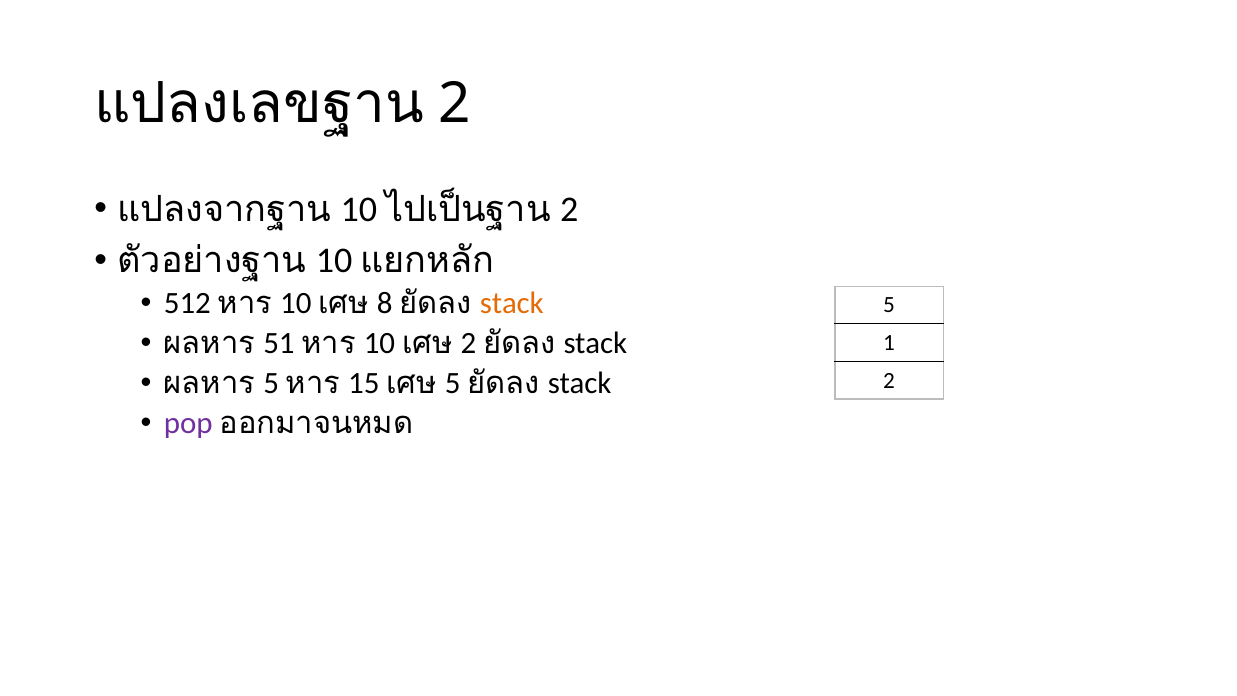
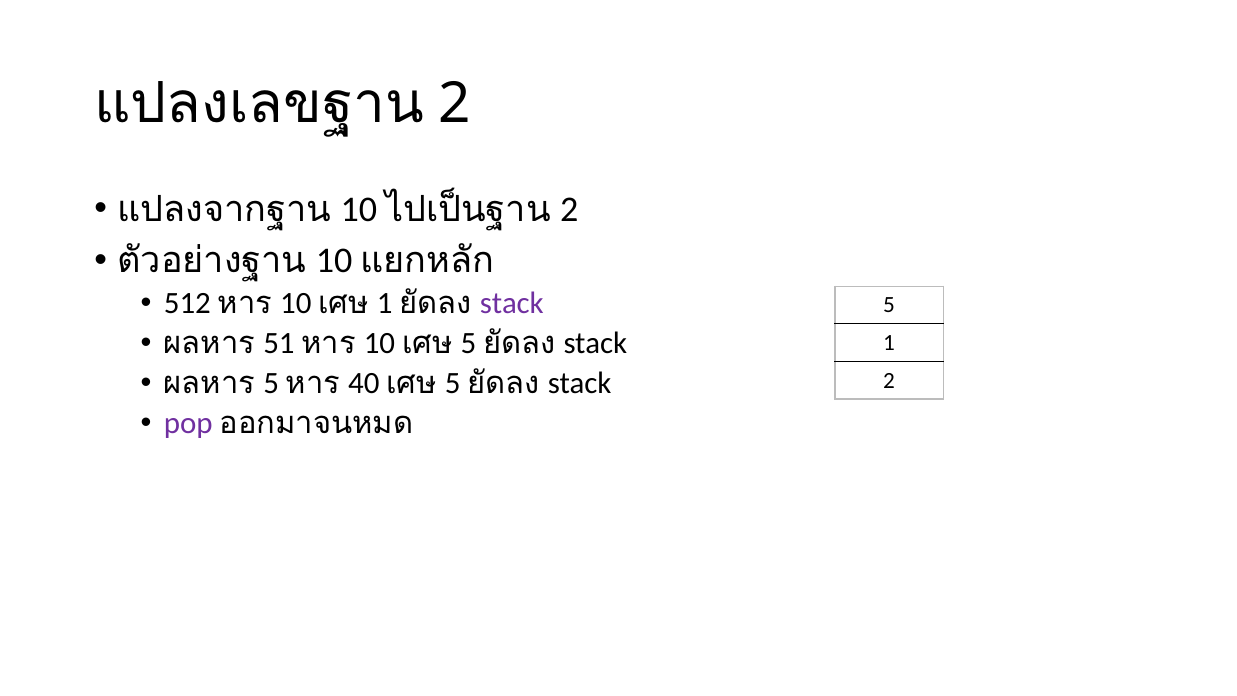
8: 8 -> 1 (385, 304)
stack colour: orange -> purple (512, 304)
2: 2 -> 5 (468, 343)
15: 15 -> 40 (364, 383)
